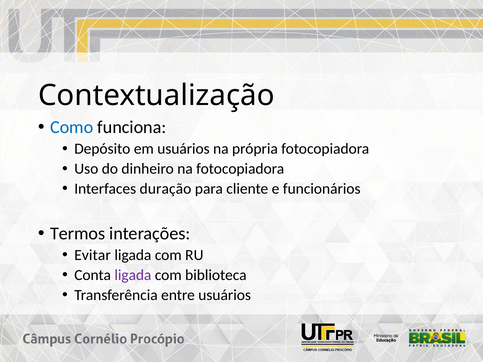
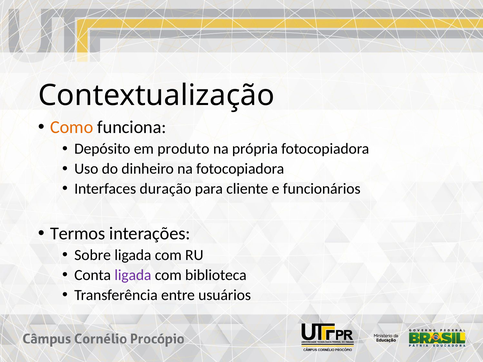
Como colour: blue -> orange (72, 127)
em usuários: usuários -> produto (183, 149)
Evitar: Evitar -> Sobre (93, 255)
